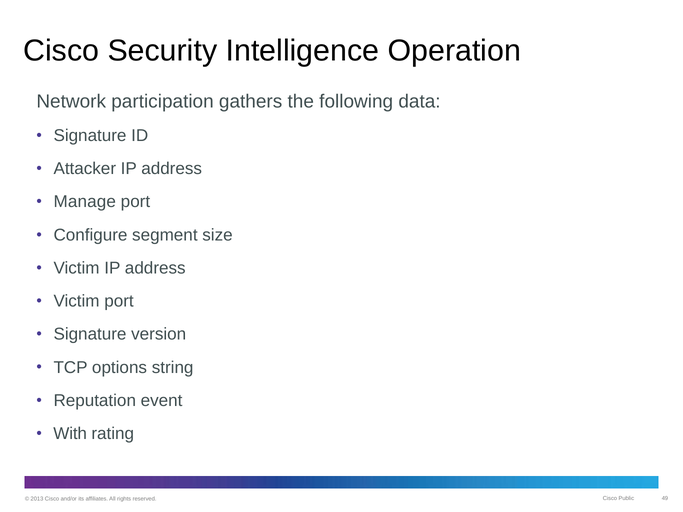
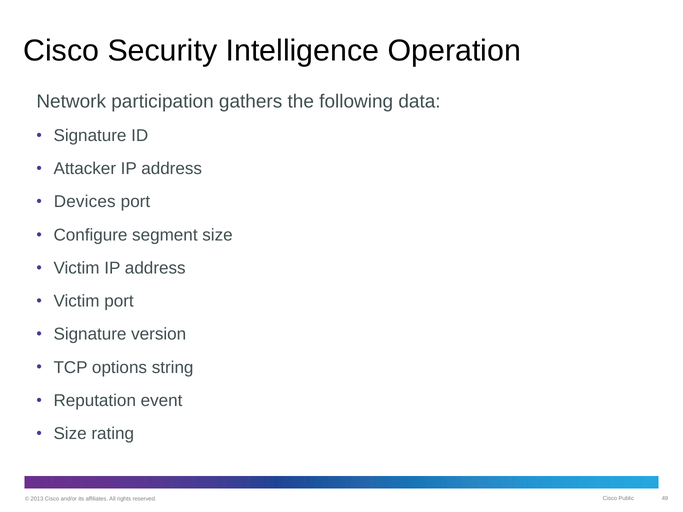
Manage: Manage -> Devices (85, 202)
With: With -> Size (70, 434)
